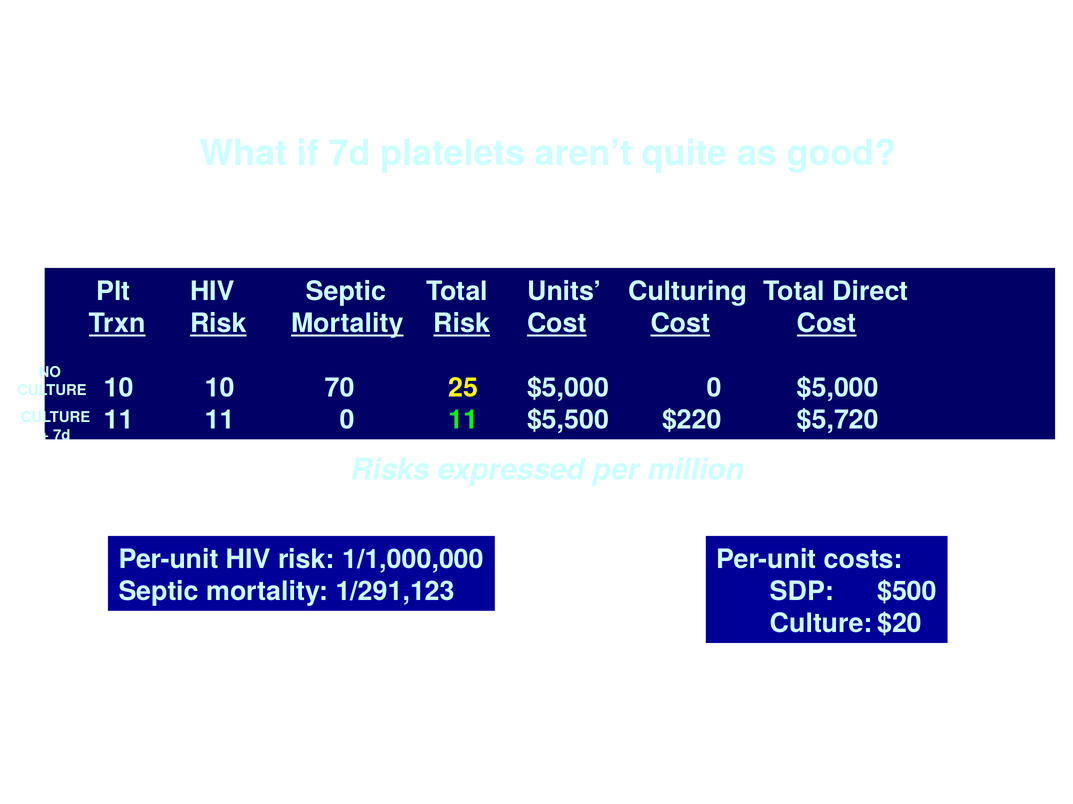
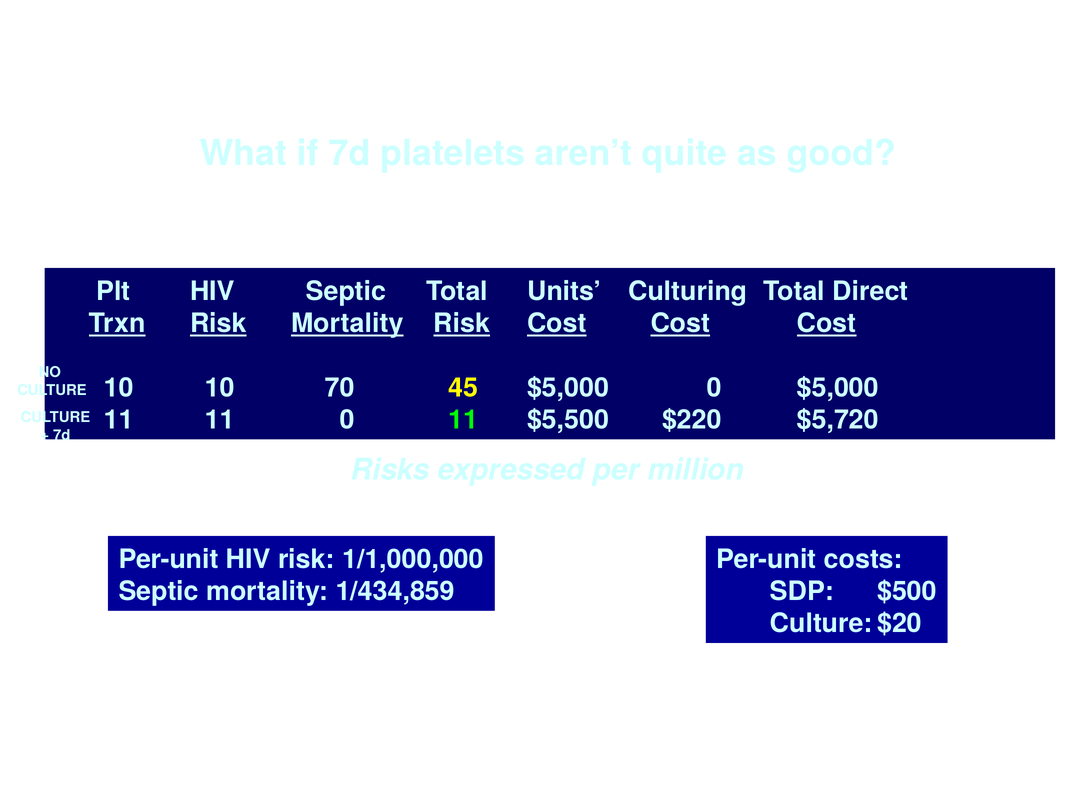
25: 25 -> 45 (463, 388)
1/291,123: 1/291,123 -> 1/434,859 (395, 592)
